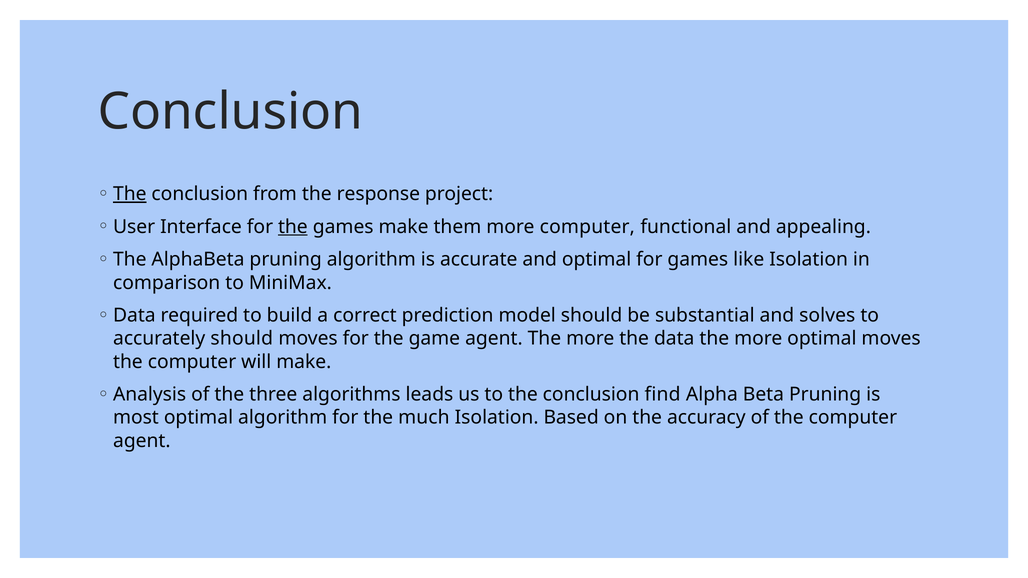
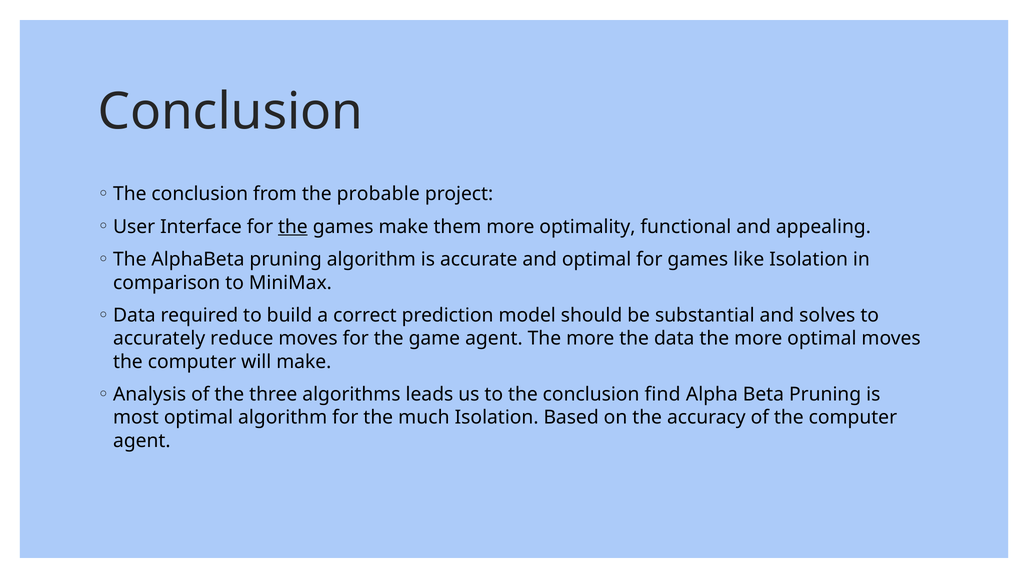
The underline: present -> none (130, 194)
response: response -> probable (378, 194)
more computer: computer -> optimality (587, 227)
accurately should: should -> reduce (242, 339)
